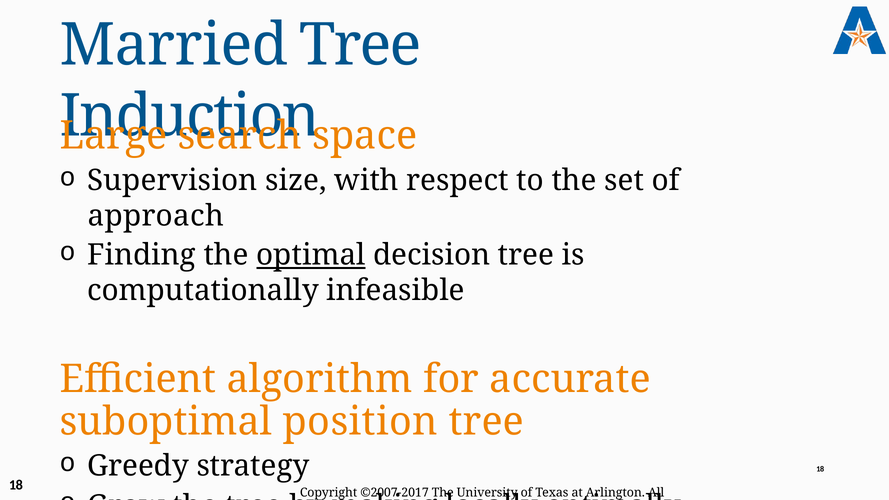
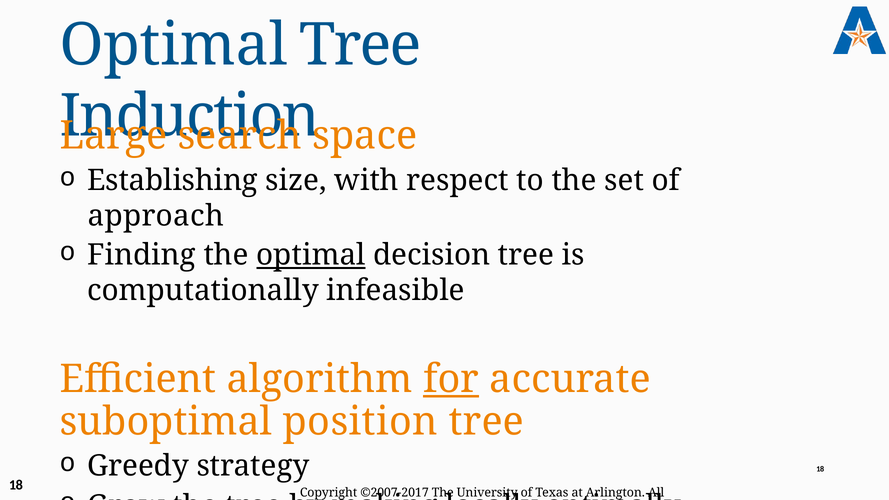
Married: Married -> Optimal (174, 45)
Supervision: Supervision -> Establishing (173, 181)
for underline: none -> present (451, 379)
